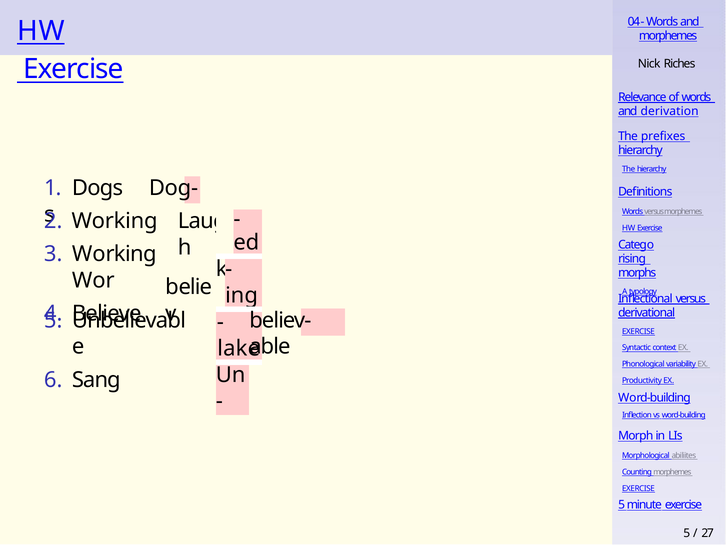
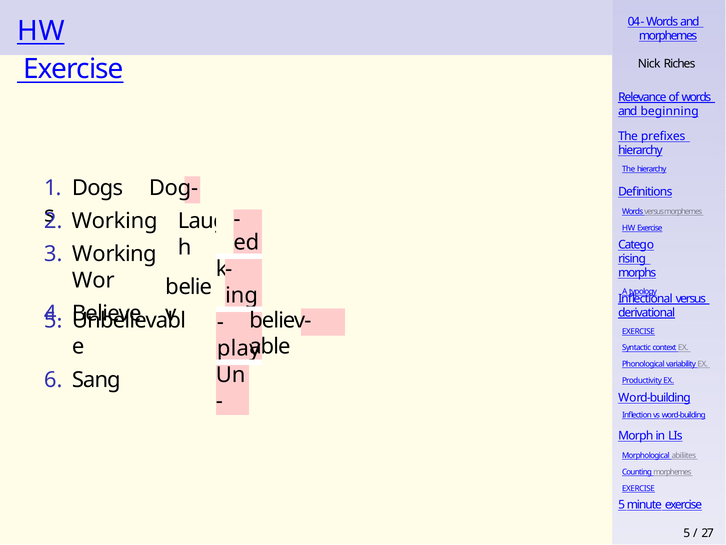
derivation: derivation -> beginning (670, 111)
lake: lake -> play (239, 348)
